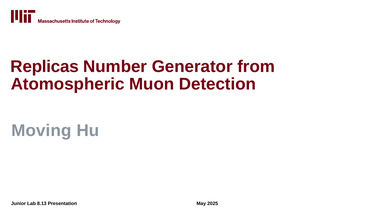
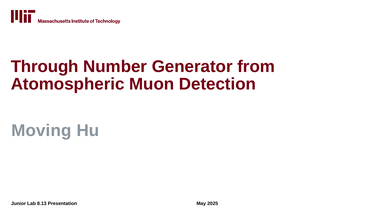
Replicas: Replicas -> Through (45, 67)
